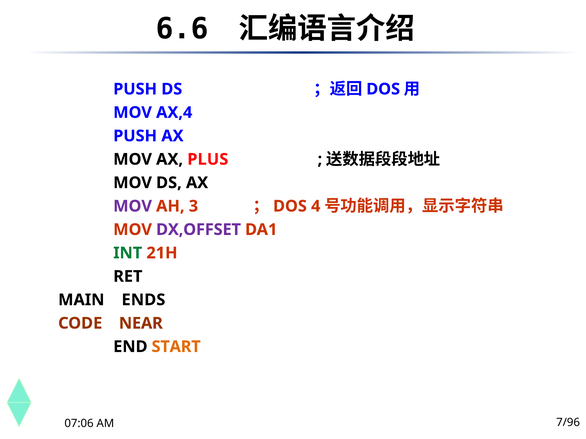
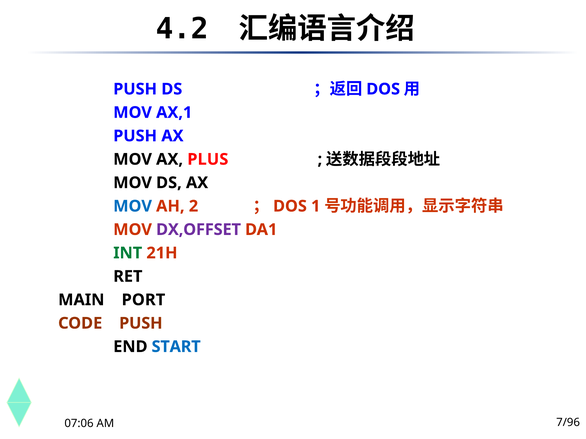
6.6: 6.6 -> 4.2 (182, 29)
AX,4: AX,4 -> AX,1 (174, 113)
MOV colour: purple -> blue (133, 206)
3: 3 -> 2 (193, 206)
4: 4 -> 1 (316, 206)
ENDS: ENDS -> PORT (143, 300)
CODE NEAR: NEAR -> PUSH (141, 324)
START colour: orange -> blue (176, 347)
